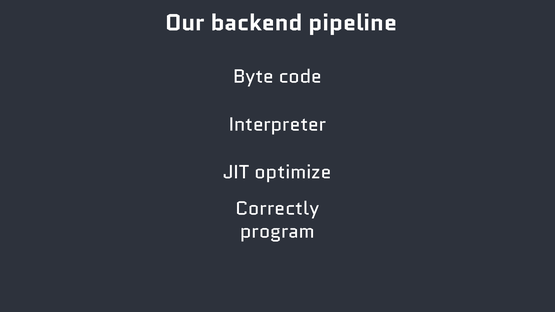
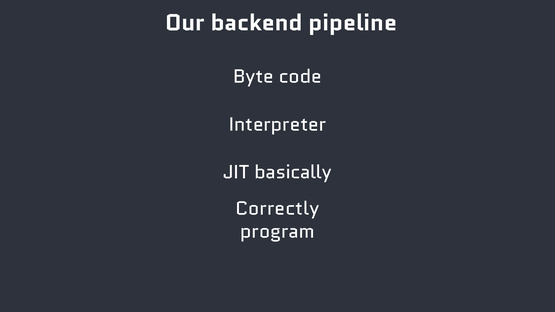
optimize: optimize -> basically (293, 172)
